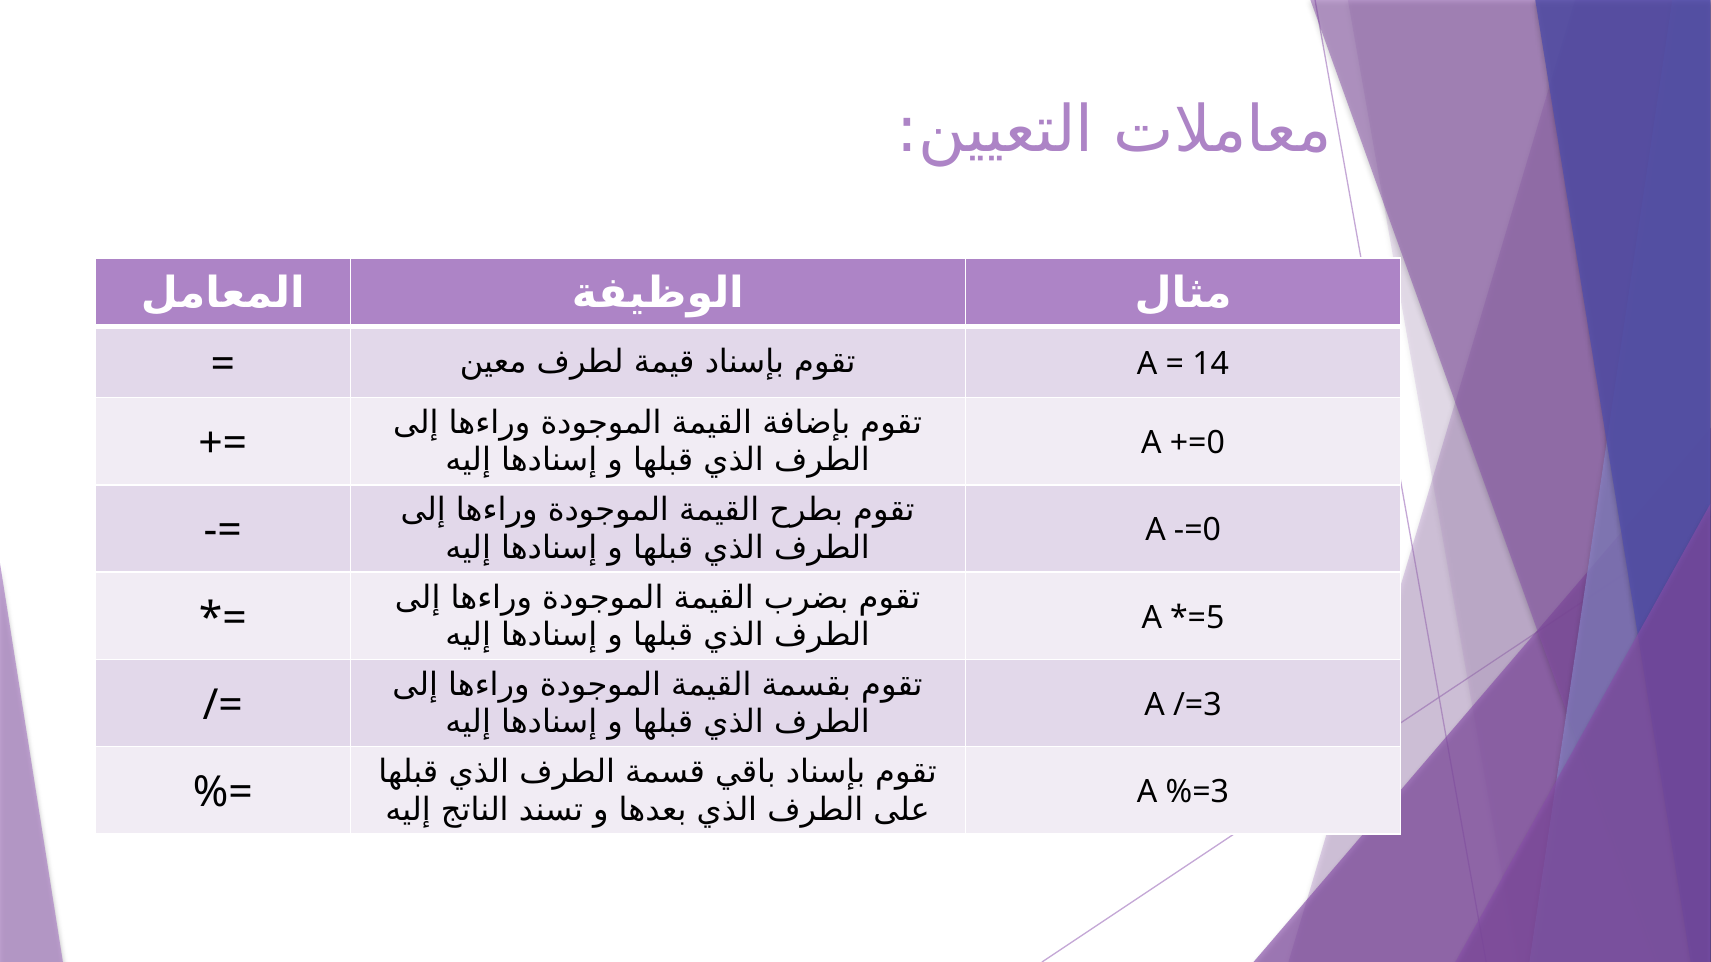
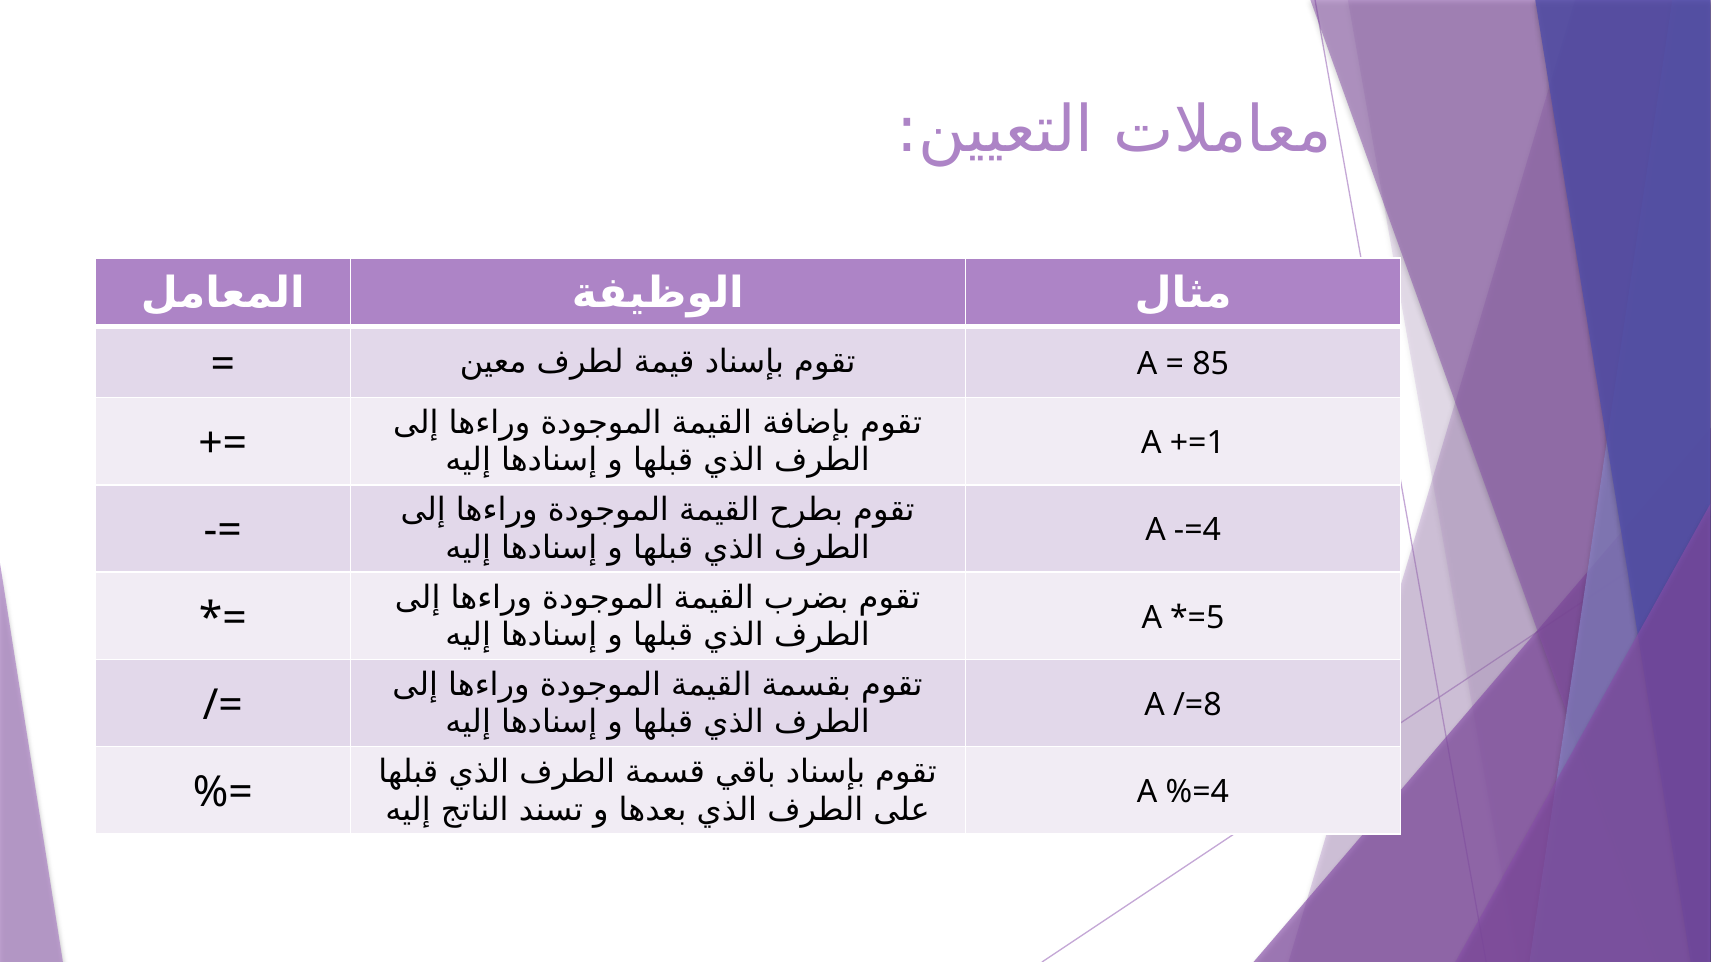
14: 14 -> 85 (1211, 364)
+=0: +=0 -> +=1 (1197, 443)
-=0: -=0 -> -=4 (1197, 530)
/=3: /=3 -> /=8 (1197, 705)
%=3: %=3 -> %=4 (1197, 792)
